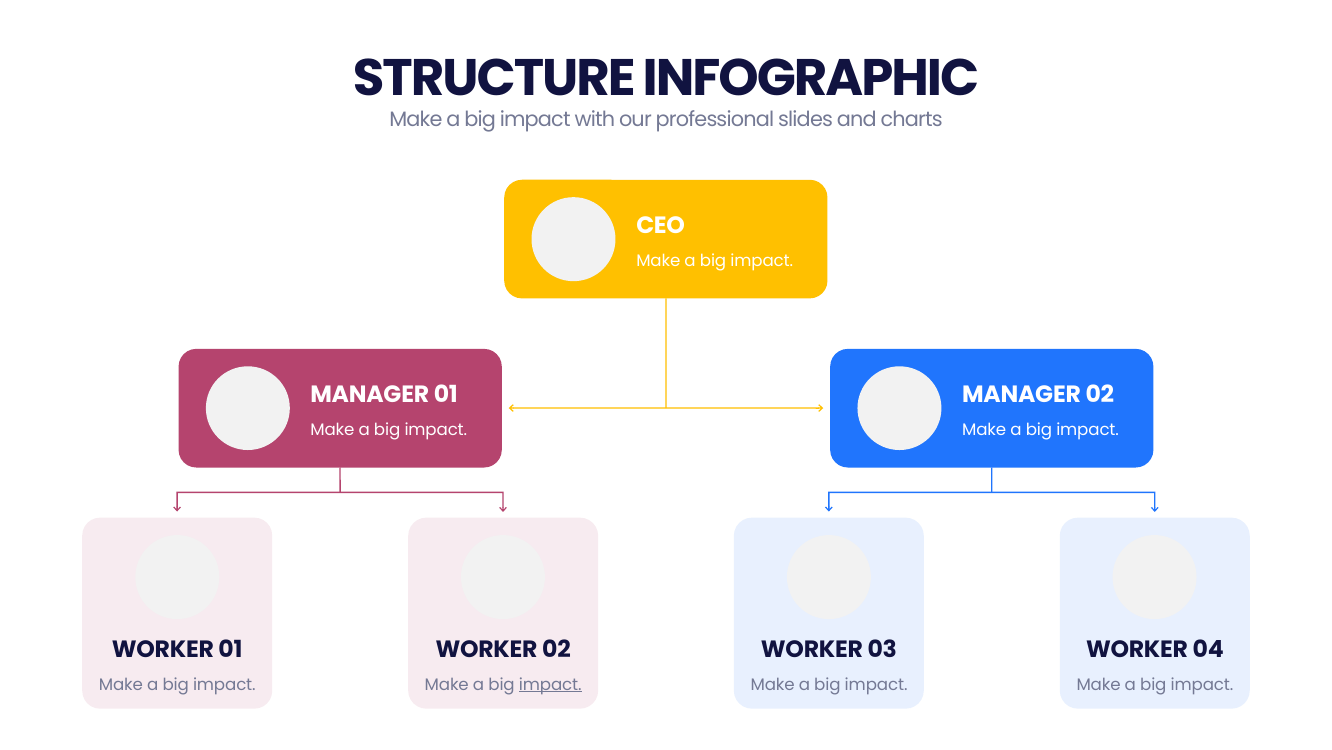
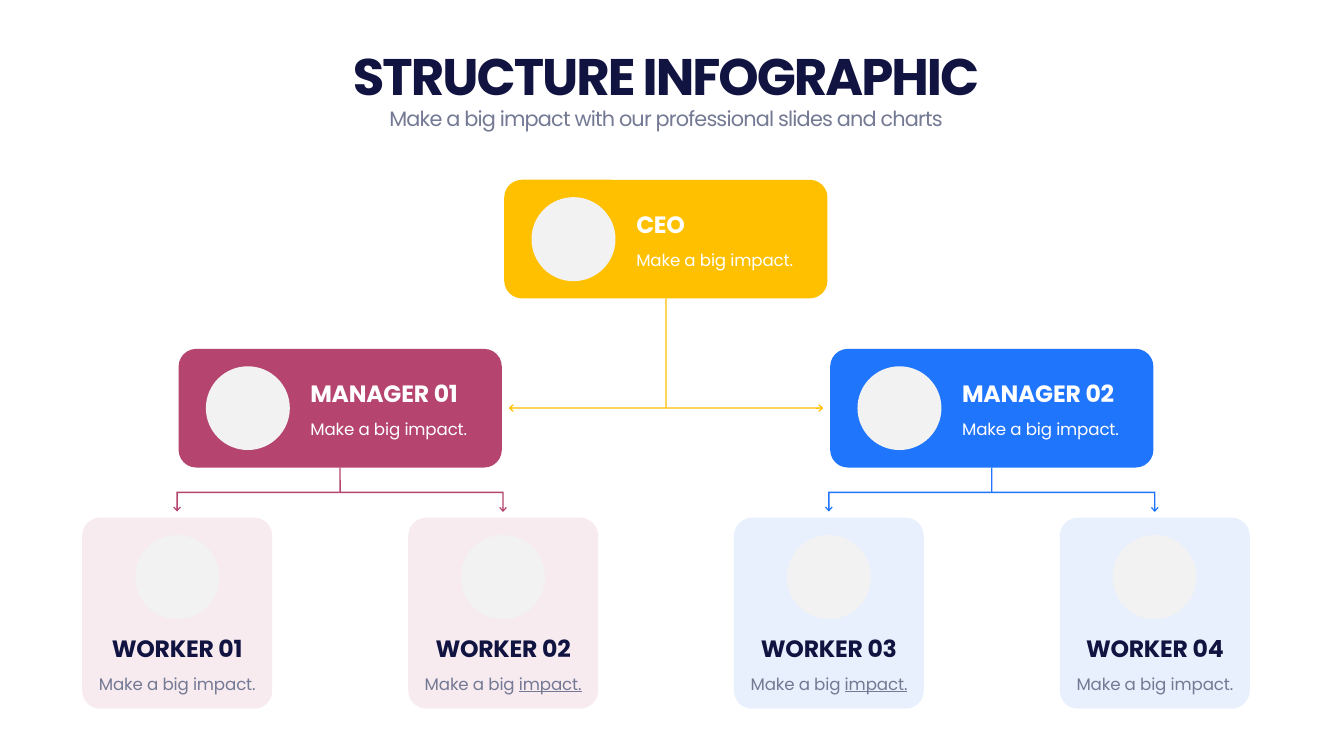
impact underline: none -> present (876, 684)
